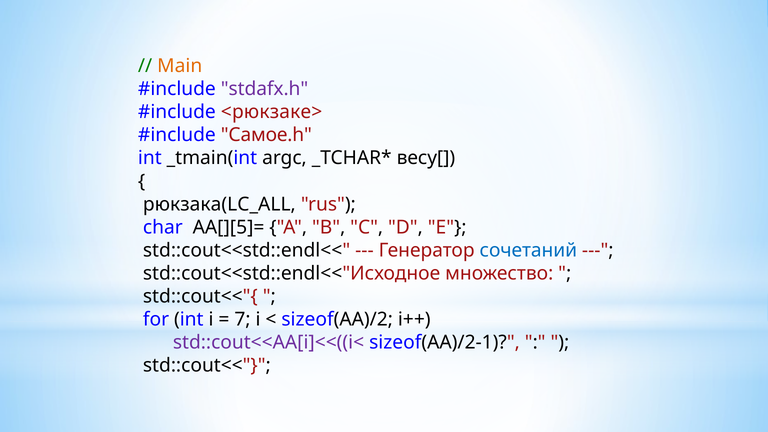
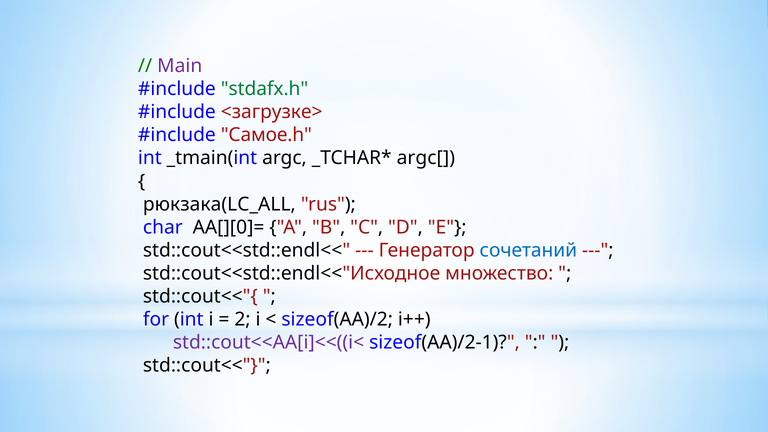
Main colour: orange -> purple (180, 66)
stdafx.h colour: purple -> green (265, 89)
<рюкзаке>: <рюкзаке> -> <загрузке> (272, 112)
весу[: весу[ -> argc[ (426, 158)
AA[][5]=: AA[][5]= -> AA[][0]= (229, 227)
7: 7 -> 2 (243, 319)
